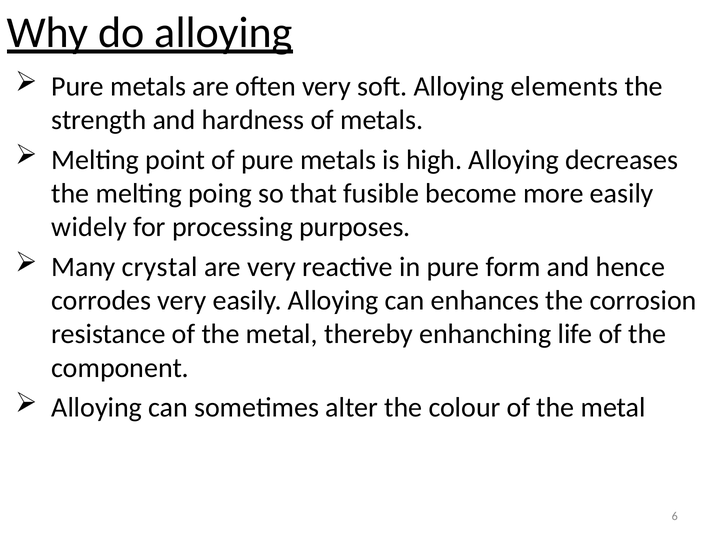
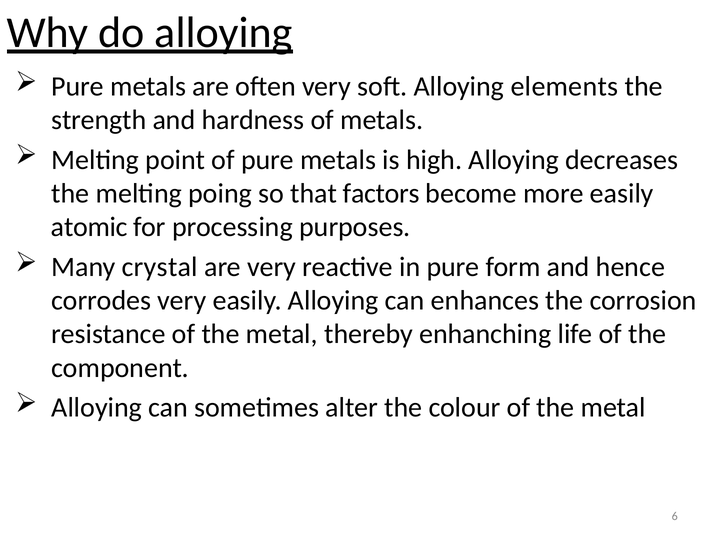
fusible: fusible -> factors (381, 193)
widely: widely -> atomic (89, 227)
